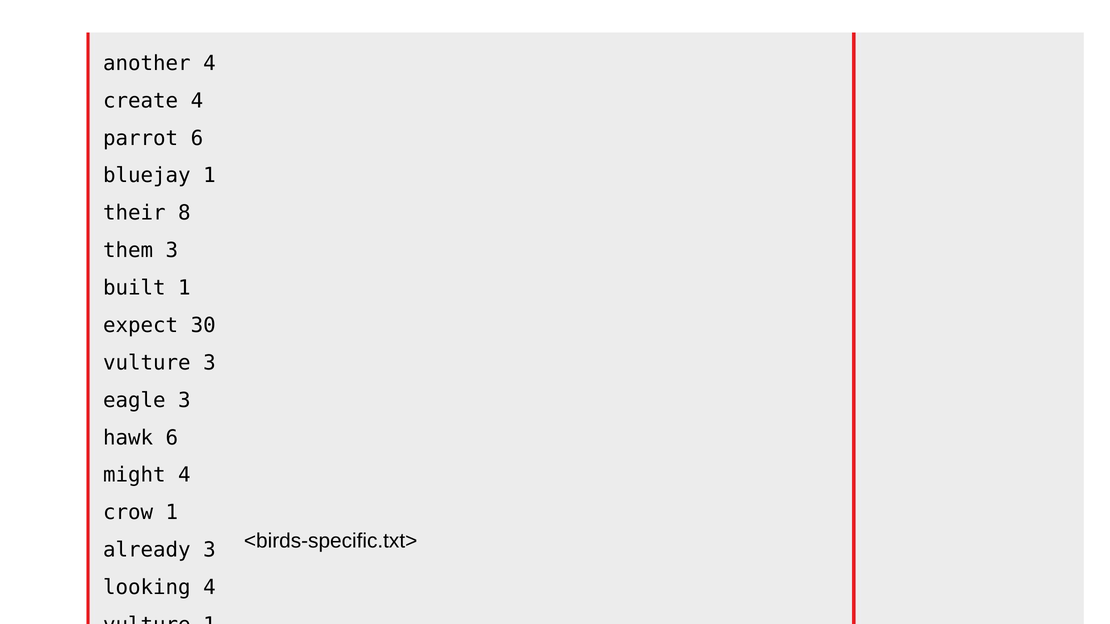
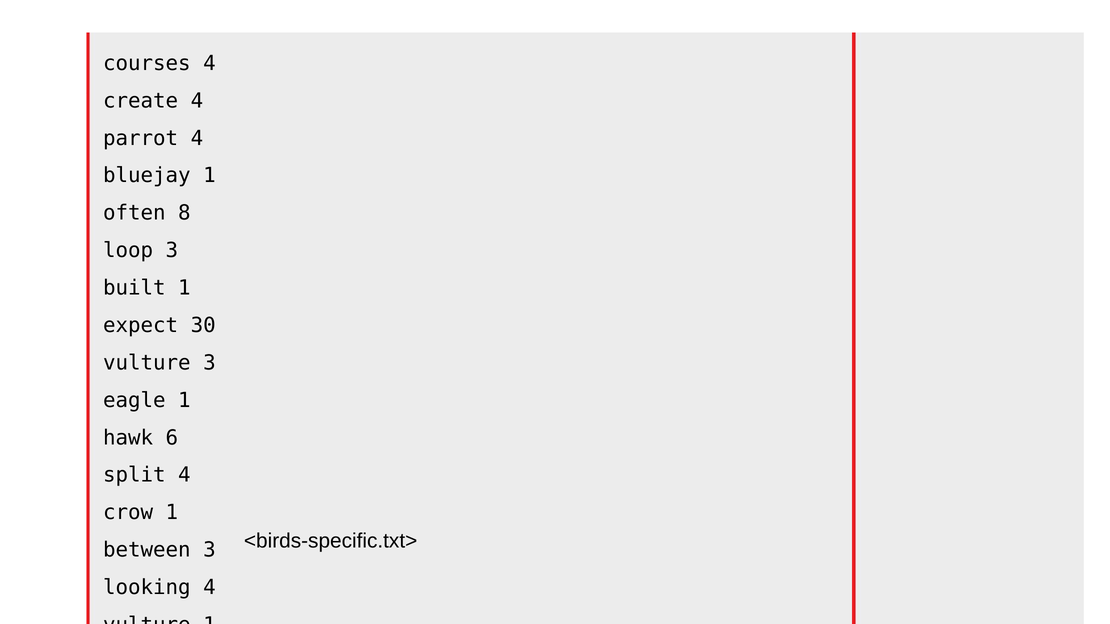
another: another -> courses (147, 63)
parrot 6: 6 -> 4 (197, 138)
their: their -> often (134, 213)
them: them -> loop (128, 251)
eagle 3: 3 -> 1 (184, 400)
might: might -> split (134, 475)
already: already -> between (147, 550)
